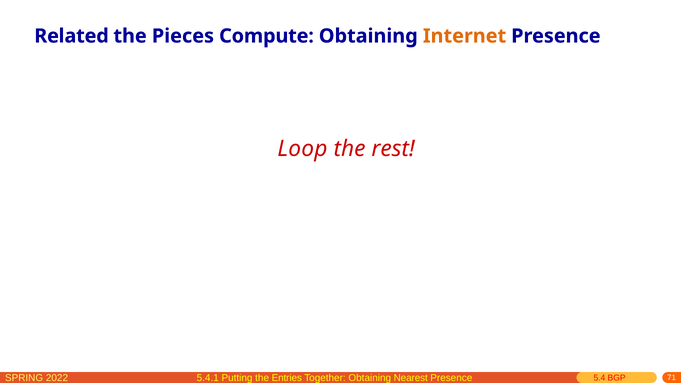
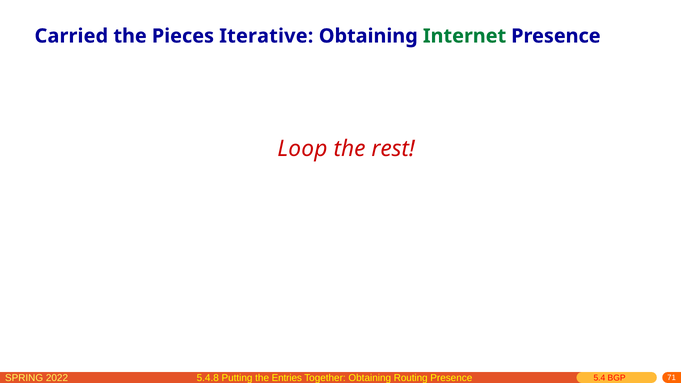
Related: Related -> Carried (71, 36)
Compute: Compute -> Iterative (266, 36)
Internet colour: orange -> green (465, 36)
5.4.1: 5.4.1 -> 5.4.8 (208, 378)
Nearest: Nearest -> Routing (411, 378)
